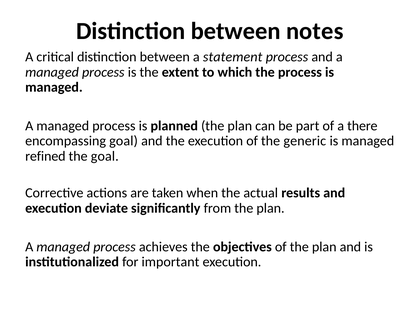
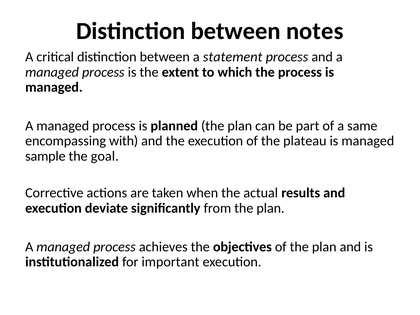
there: there -> same (362, 126)
encompassing goal: goal -> with (124, 141)
generic: generic -> plateau (305, 141)
refined: refined -> sample (45, 156)
